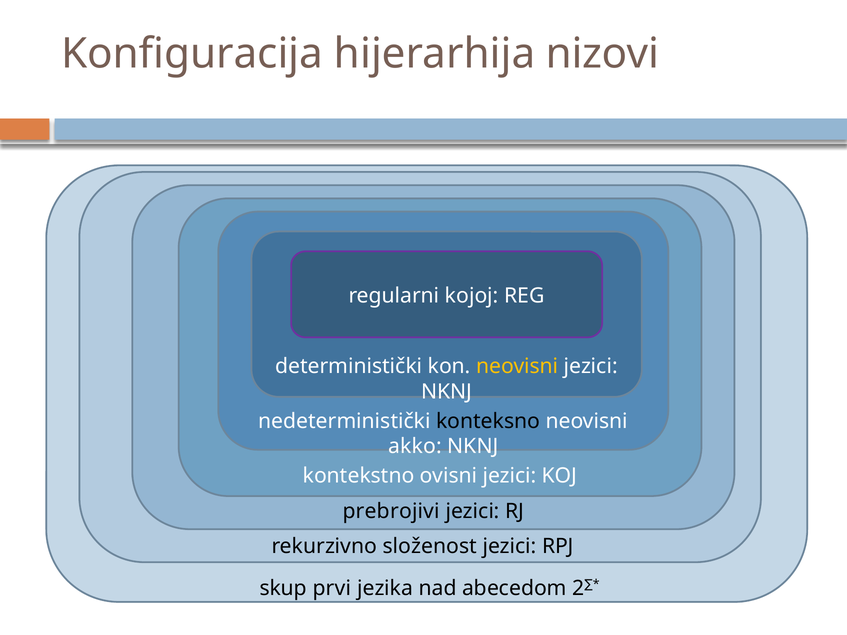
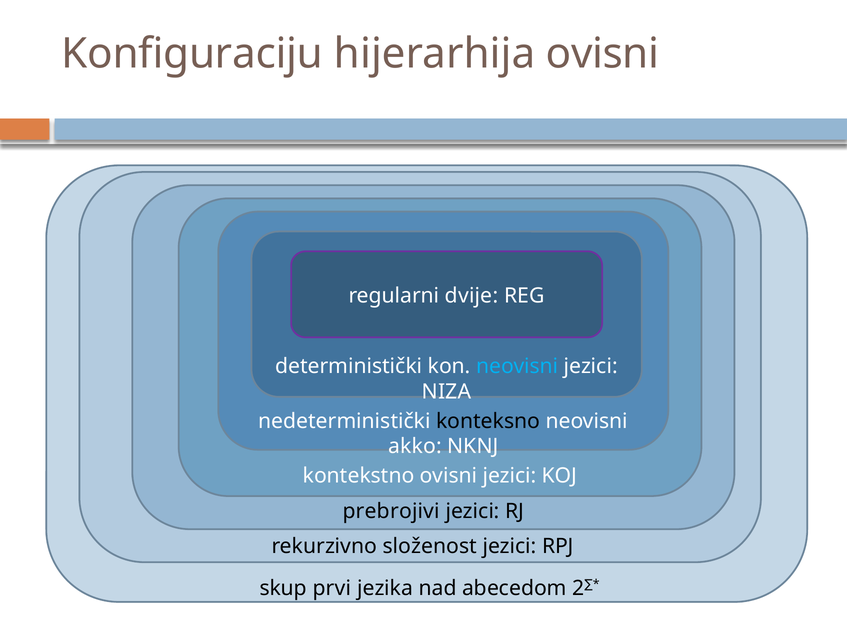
Konfiguracija: Konfiguracija -> Konfiguraciju (192, 54)
hijerarhija nizovi: nizovi -> ovisni (602, 54)
kojoj: kojoj -> dvije (472, 296)
neovisni colour: yellow -> light blue (517, 367)
NKNJ: NKNJ -> NIZA (446, 392)
